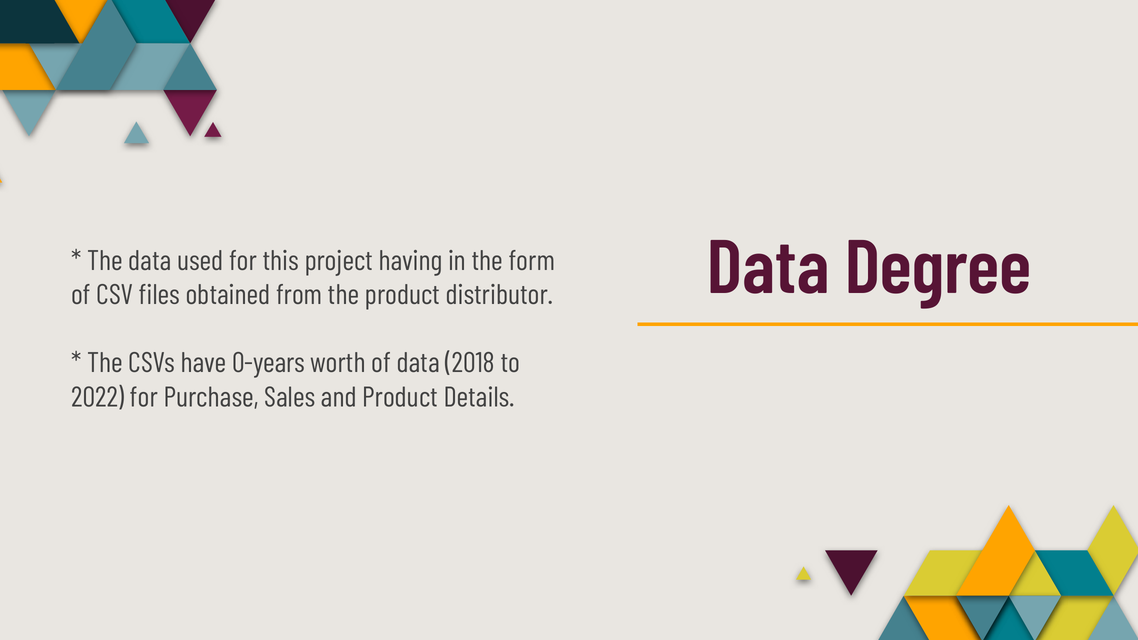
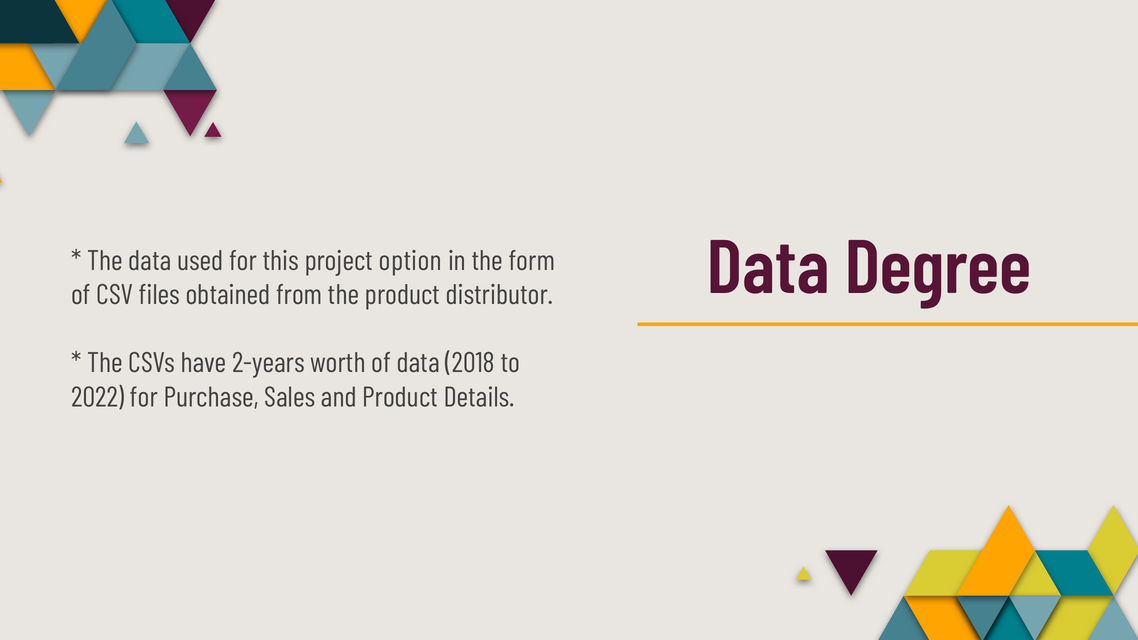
having: having -> option (410, 261)
0-years: 0-years -> 2-years (268, 363)
